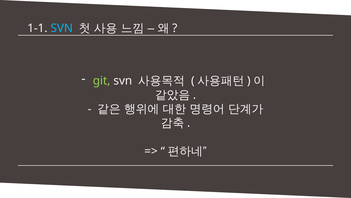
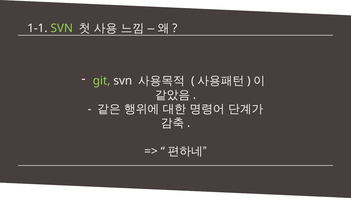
SVN colour: light blue -> light green (62, 28)
